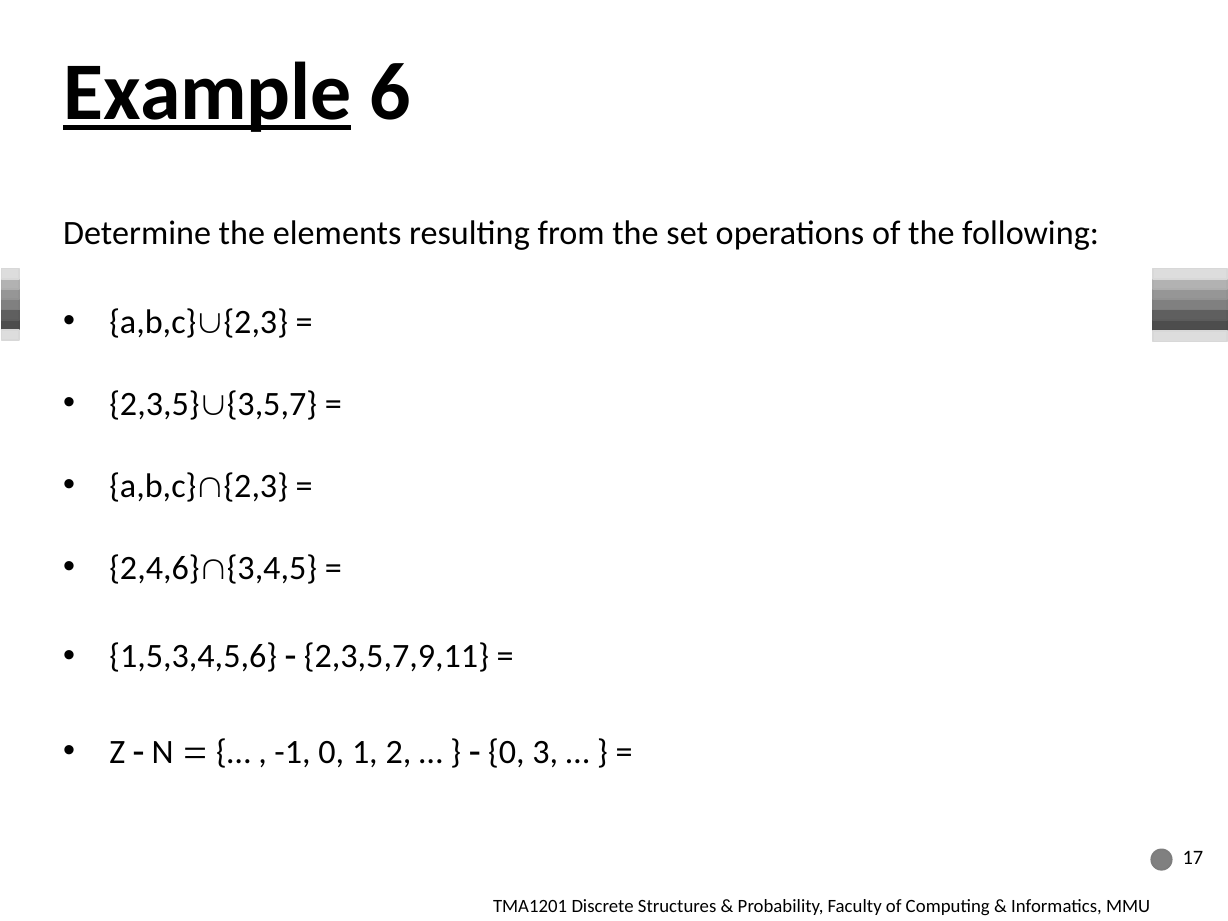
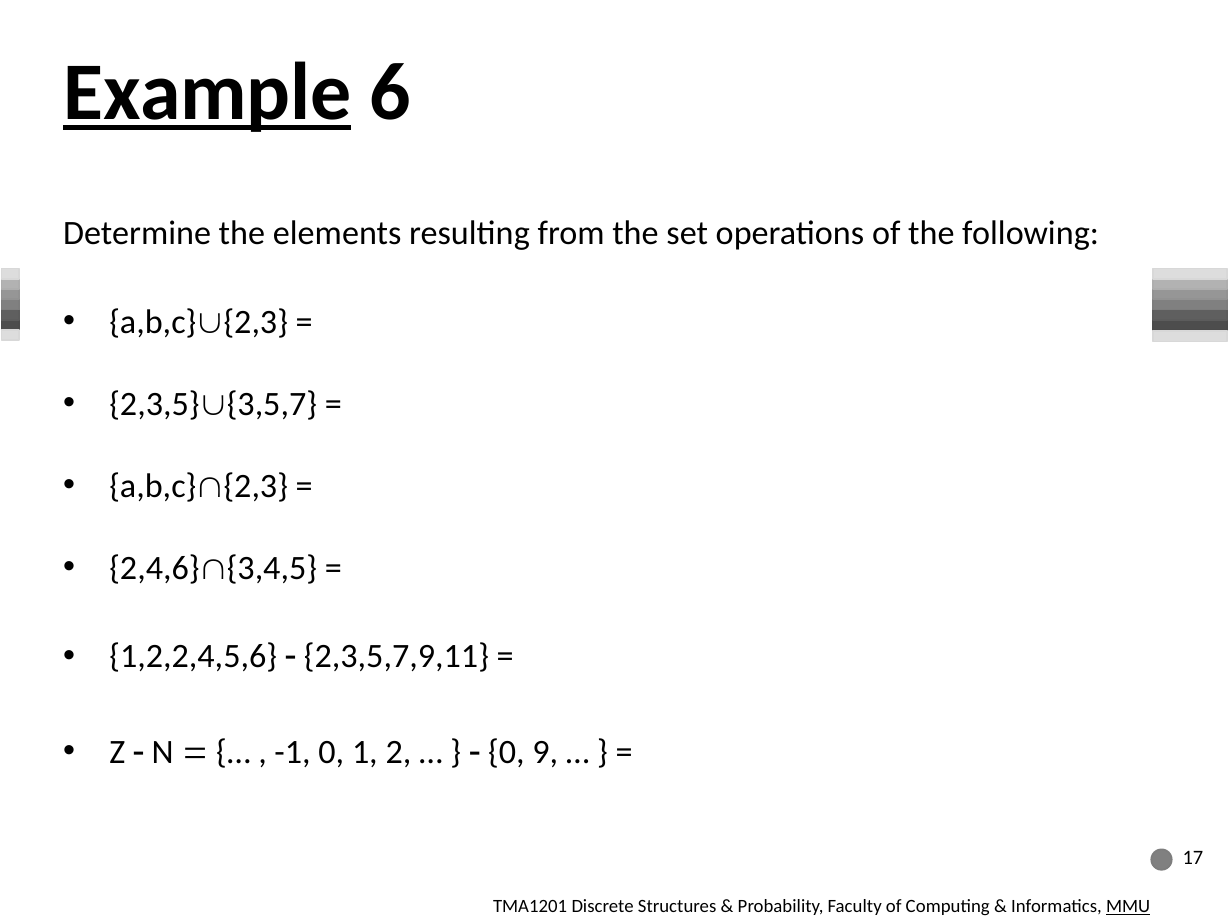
1,5,3,4,5,6: 1,5,3,4,5,6 -> 1,2,2,4,5,6 (193, 657)
3: 3 -> 9 (545, 752)
MMU underline: none -> present (1128, 906)
